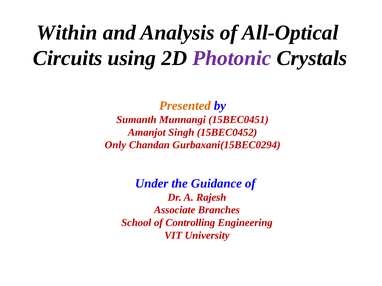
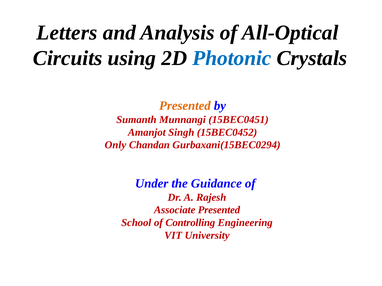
Within: Within -> Letters (67, 33)
Photonic colour: purple -> blue (232, 58)
Associate Branches: Branches -> Presented (219, 210)
